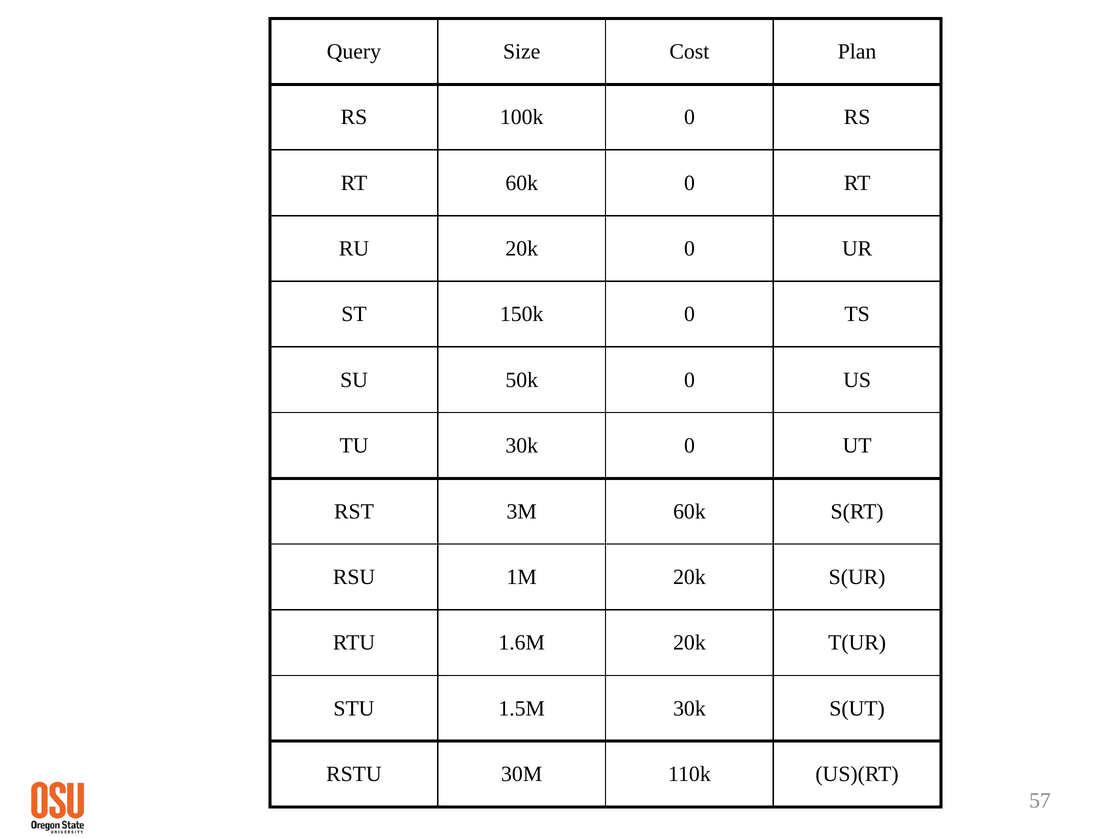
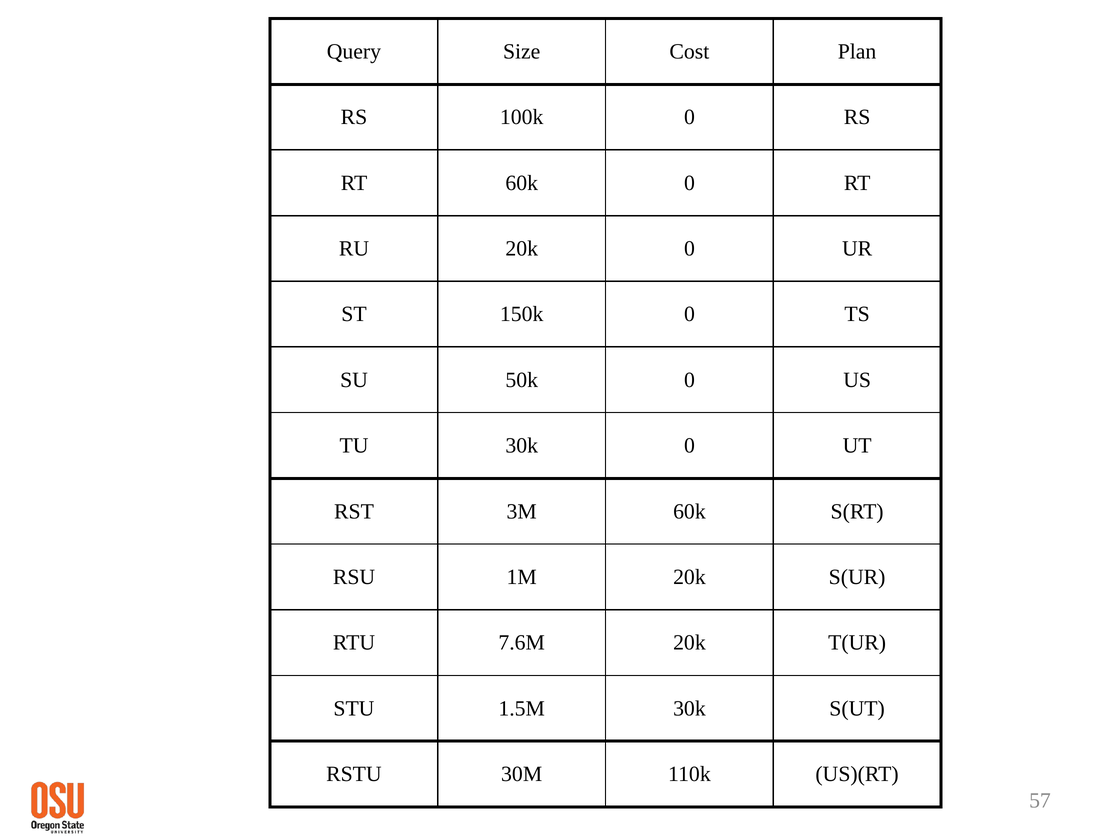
1.6M: 1.6M -> 7.6M (522, 643)
